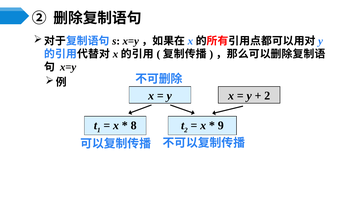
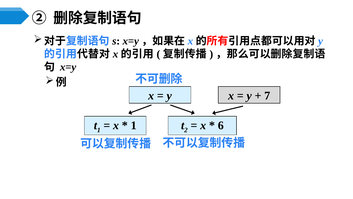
2: 2 -> 7 (267, 95)
8: 8 -> 1 (134, 125)
9: 9 -> 6 (221, 125)
